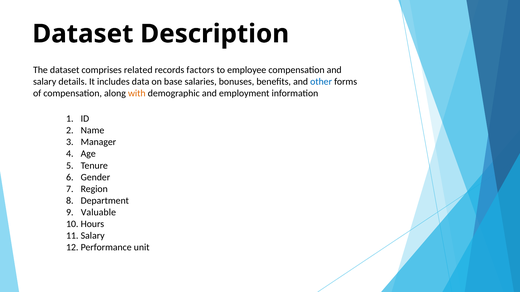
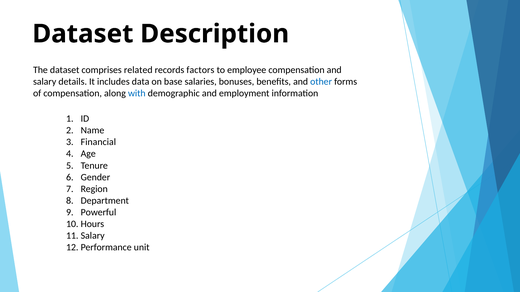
with colour: orange -> blue (137, 94)
Manager: Manager -> Financial (98, 142)
Valuable: Valuable -> Powerful (98, 213)
